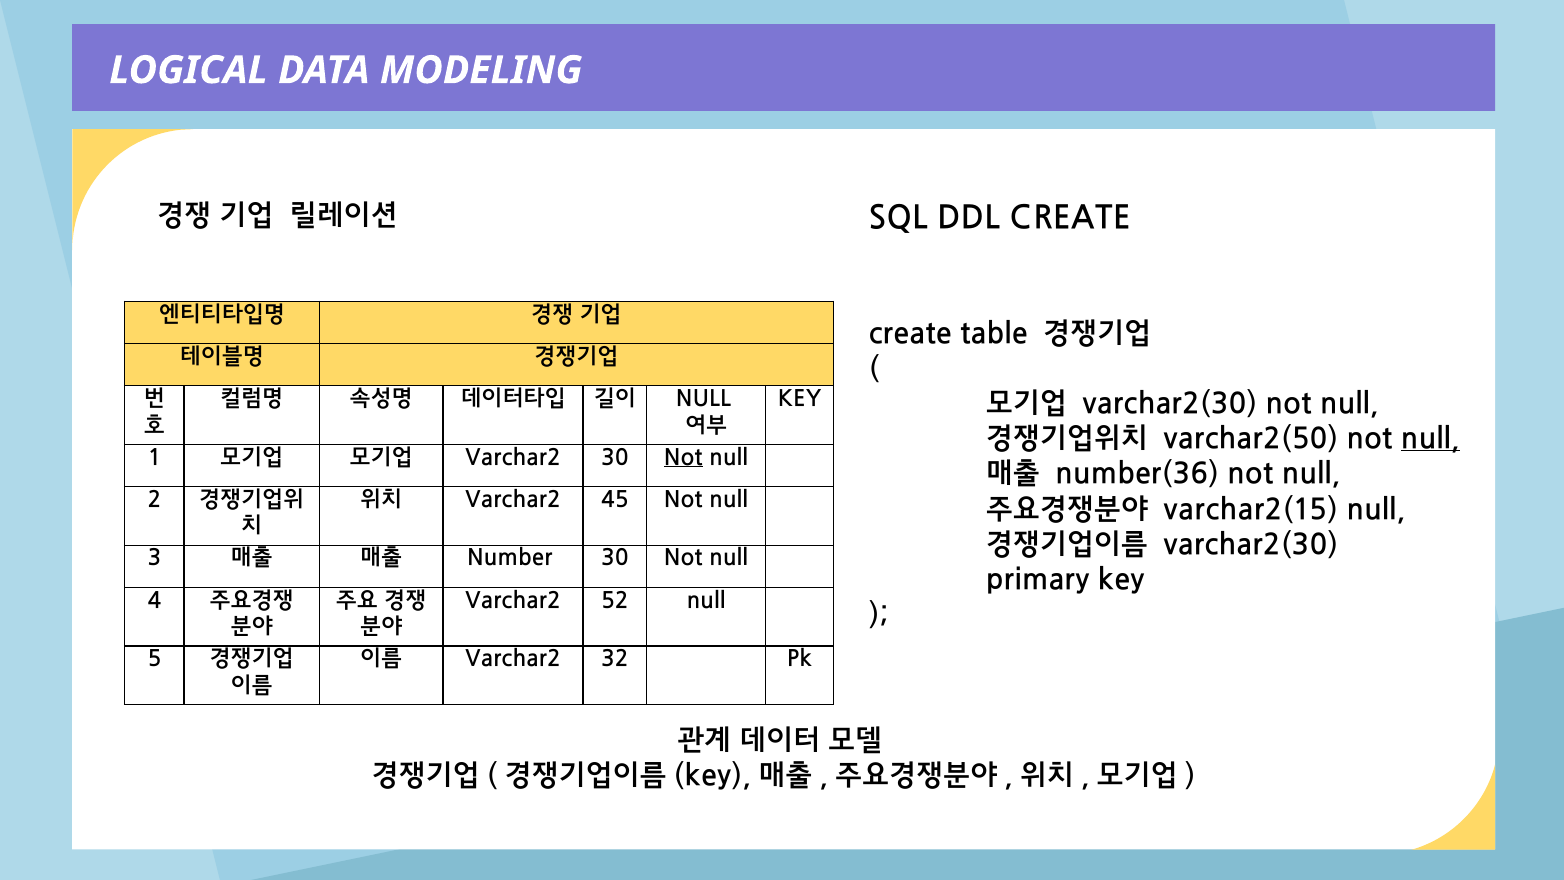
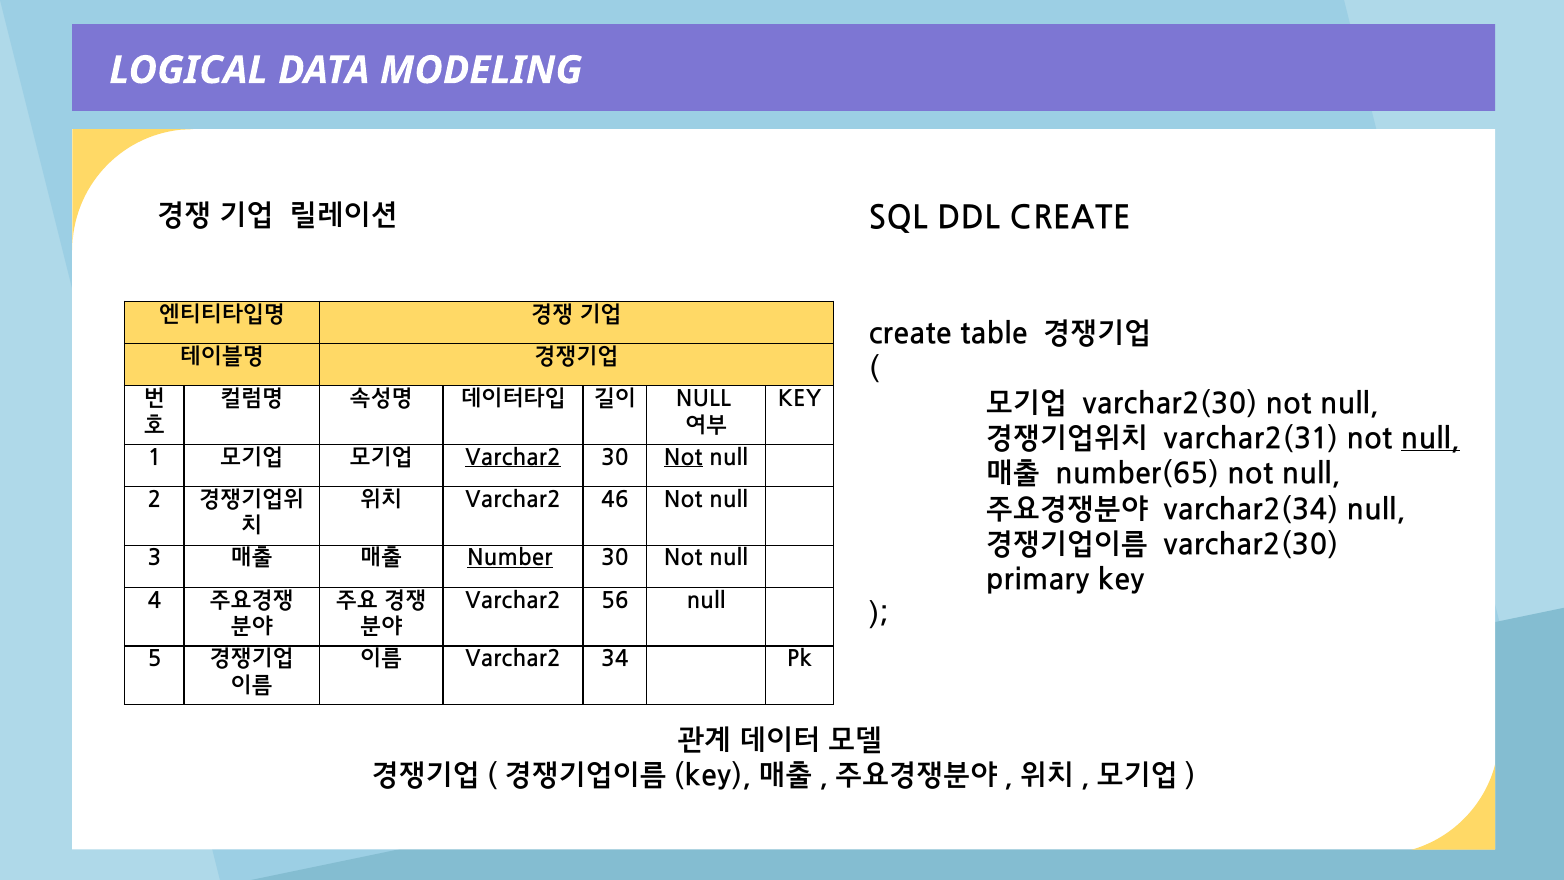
varchar2(50: varchar2(50 -> varchar2(31 (1251, 438)
Varchar2 underline: none -> present (513, 456)
number(36: number(36 -> number(65 (1137, 473)
45: 45 -> 46 (615, 499)
varchar2(15: varchar2(15 -> varchar2(34 (1251, 508)
Number underline: none -> present (510, 557)
52: 52 -> 56 (615, 599)
32: 32 -> 34 (615, 658)
